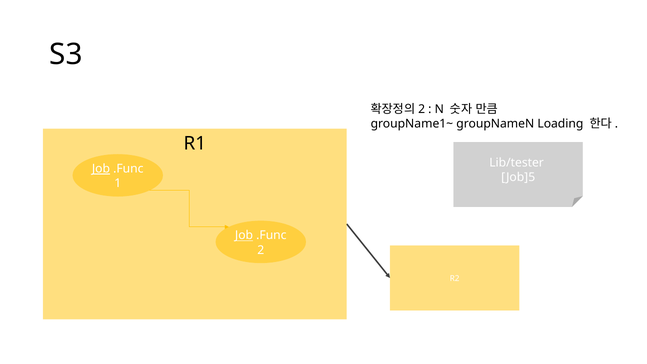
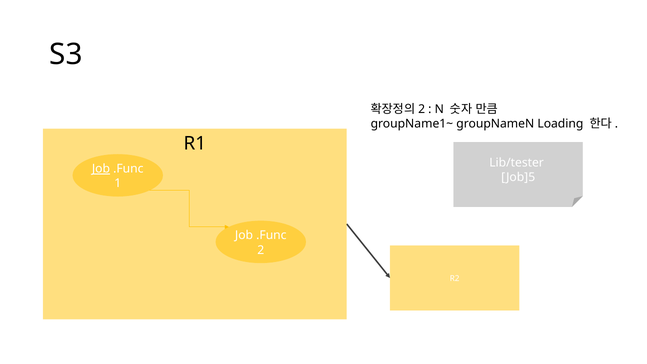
Job underline: present -> none (244, 235)
